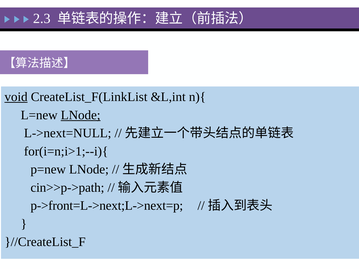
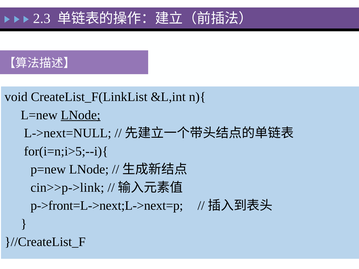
void underline: present -> none (16, 97)
for(i=n;i>1;--i){: for(i=n;i>1;--i){ -> for(i=n;i>5;--i){ (66, 151)
cin>>p->path: cin>>p->path -> cin>>p->link (67, 188)
